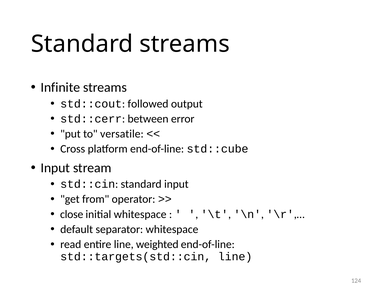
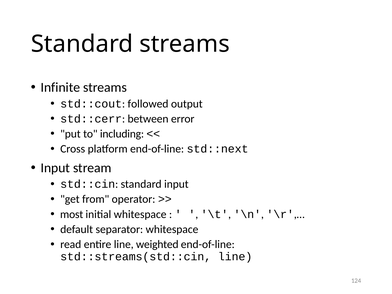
versatile: versatile -> including (122, 134)
std::cube: std::cube -> std::next (218, 149)
close: close -> most (72, 214)
std::targets(std::cin: std::targets(std::cin -> std::streams(std::cin (136, 257)
